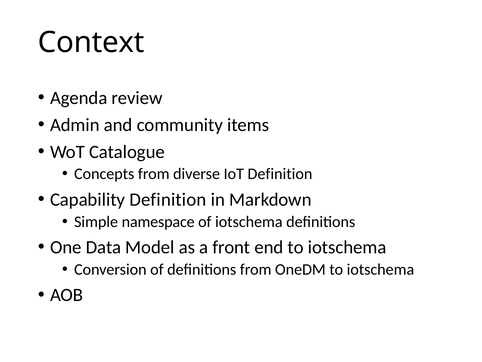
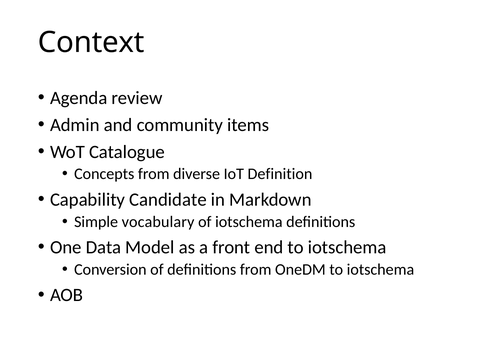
Capability Definition: Definition -> Candidate (168, 199)
namespace: namespace -> vocabulary (158, 221)
